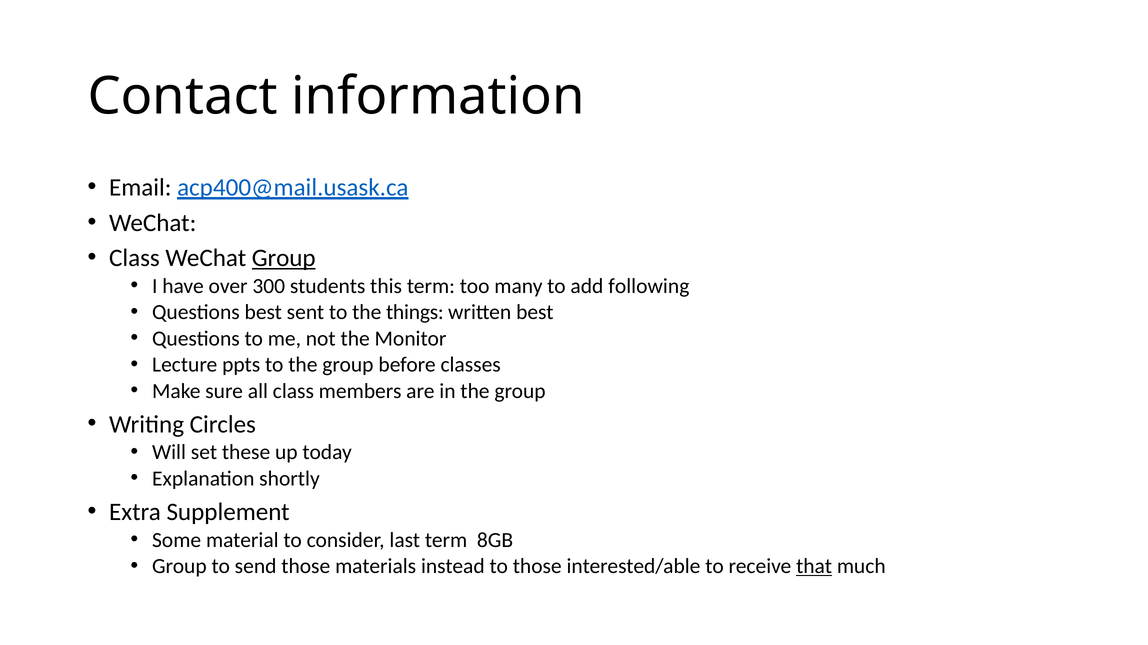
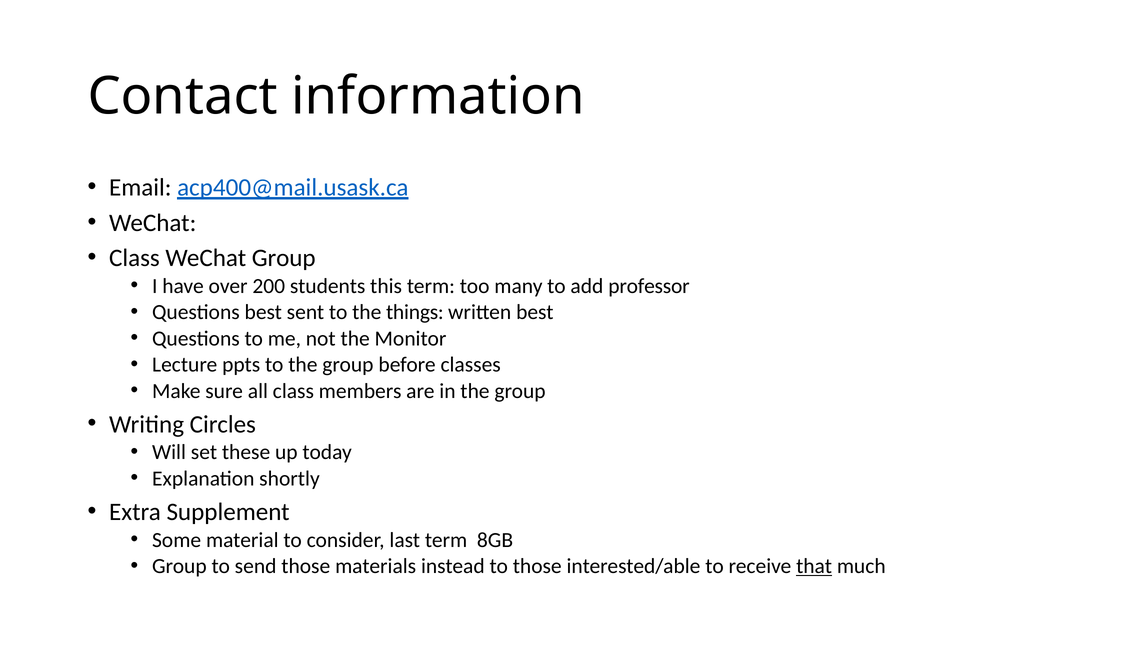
Group underline: present -> none (284, 258)
300: 300 -> 200 (269, 286)
following: following -> professor (649, 286)
